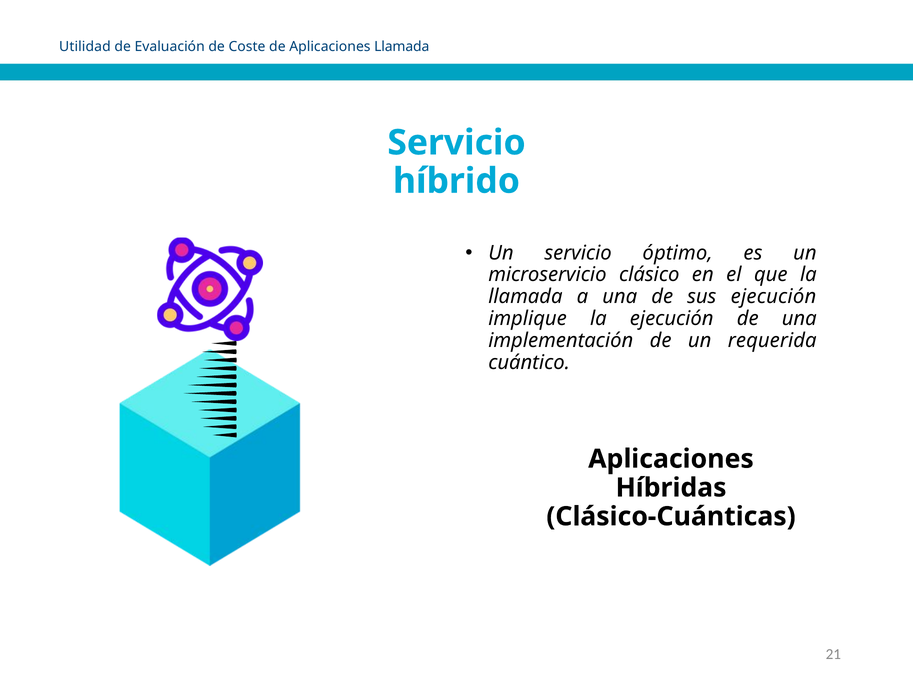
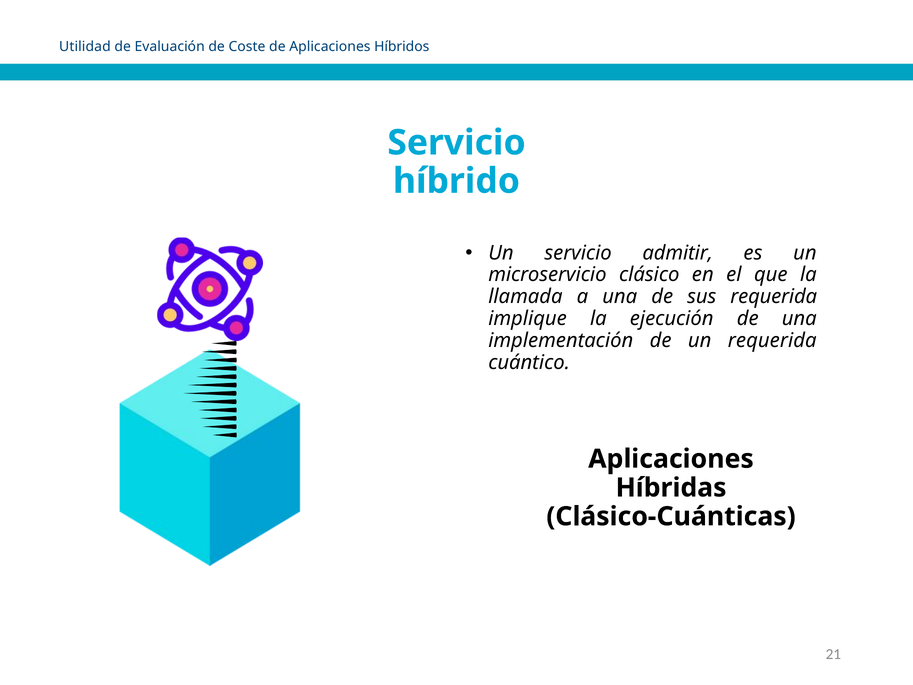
Aplicaciones Llamada: Llamada -> Híbridos (402, 47)
óptimo: óptimo -> admitir (678, 253)
sus ejecución: ejecución -> requerida (774, 297)
